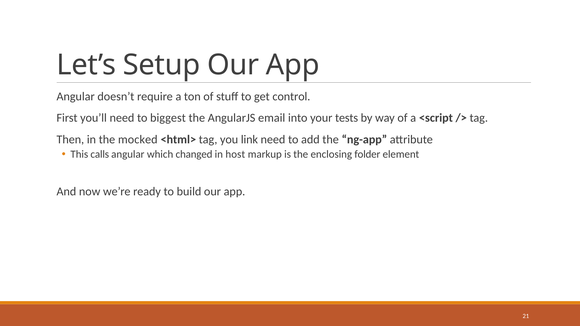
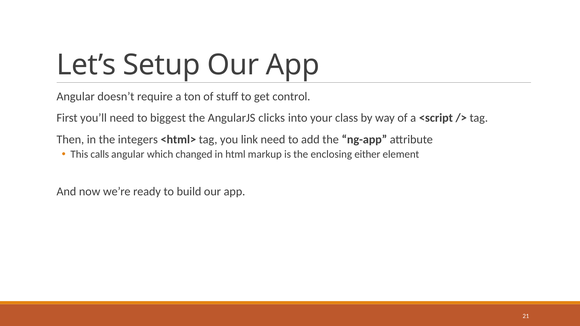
email: email -> clicks (272, 118)
tests: tests -> class (347, 118)
mocked: mocked -> integers (138, 139)
host: host -> html (235, 154)
folder: folder -> either (367, 154)
